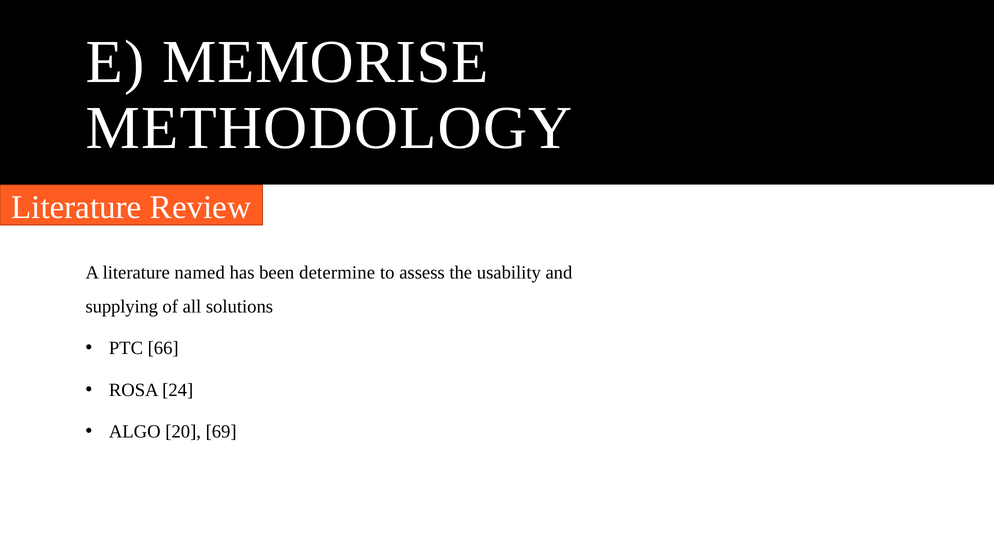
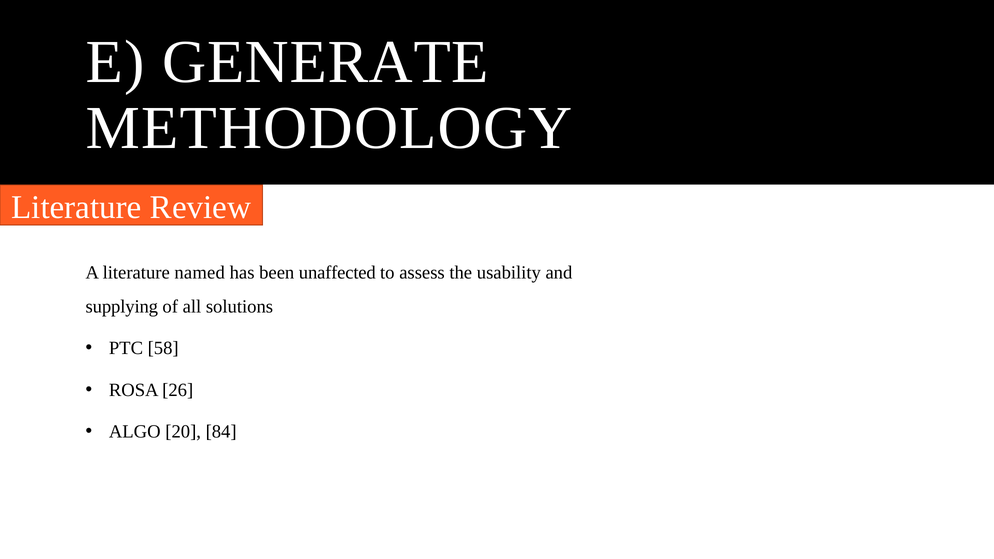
MEMORISE: MEMORISE -> GENERATE (326, 62)
determine: determine -> unaffected (337, 273)
66: 66 -> 58 (163, 348)
24: 24 -> 26 (178, 390)
69: 69 -> 84 (221, 432)
